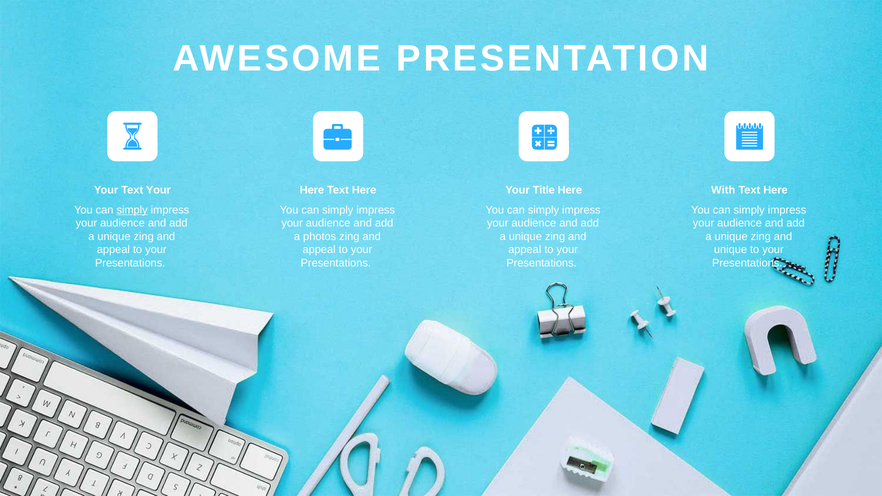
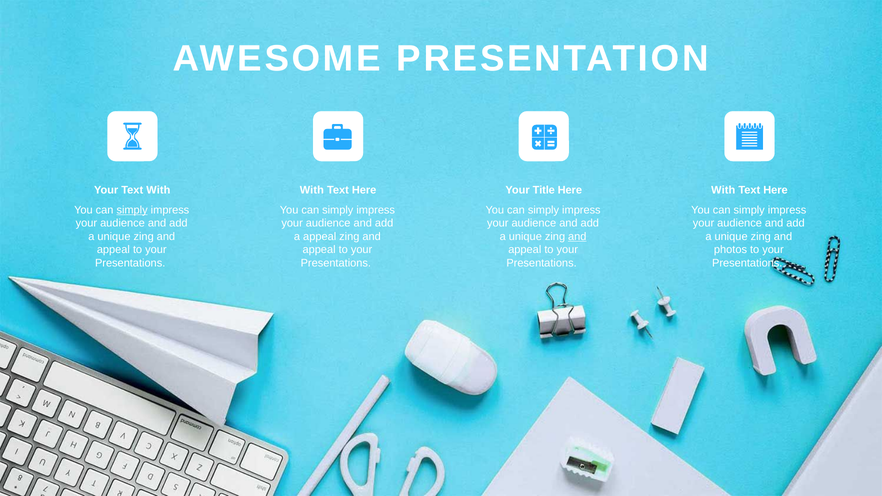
Text Your: Your -> With (158, 190)
Here: Here -> With (312, 190)
a photos: photos -> appeal (320, 237)
and underline: none -> present (577, 237)
unique: unique -> photos (731, 250)
